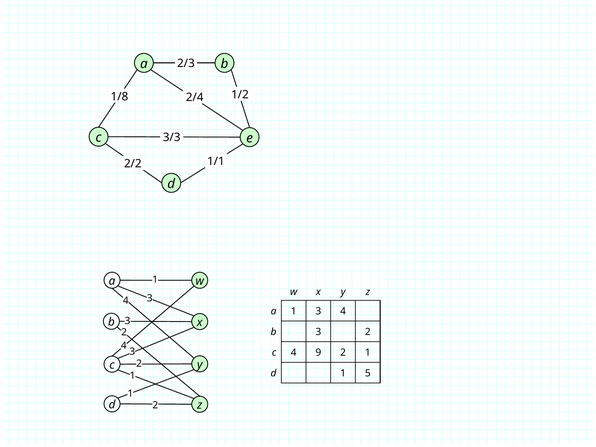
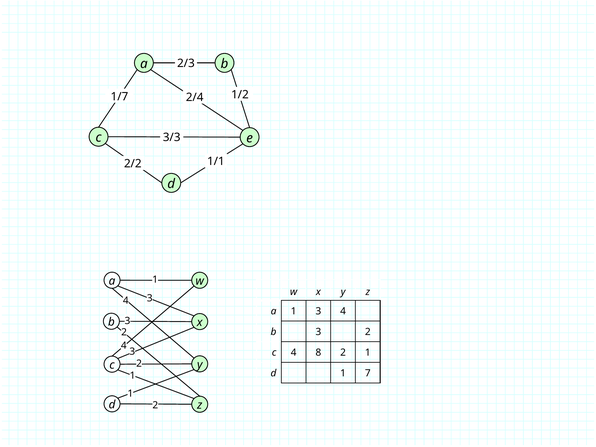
1/8: 1/8 -> 1/7 (119, 97)
9: 9 -> 8 (318, 353)
5: 5 -> 7 (368, 373)
